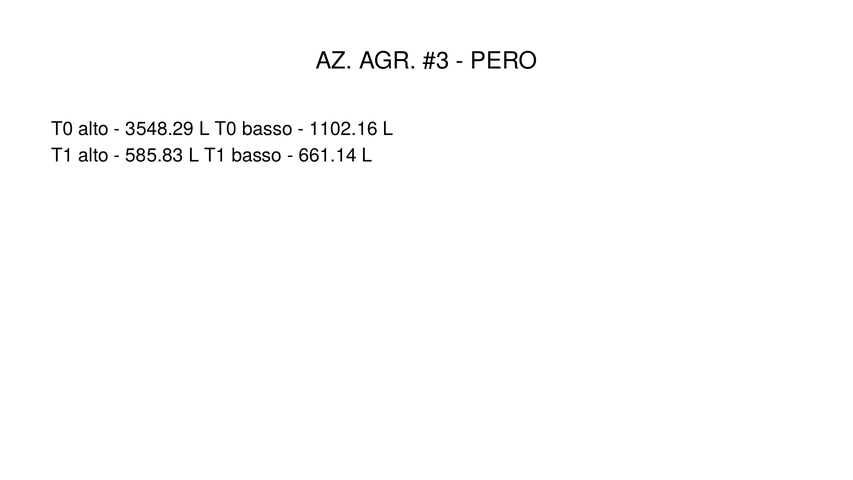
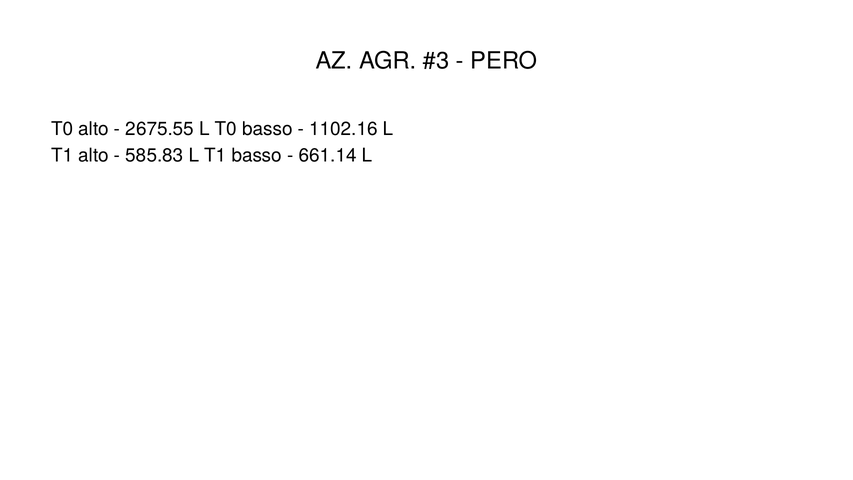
3548.29: 3548.29 -> 2675.55 (160, 129)
